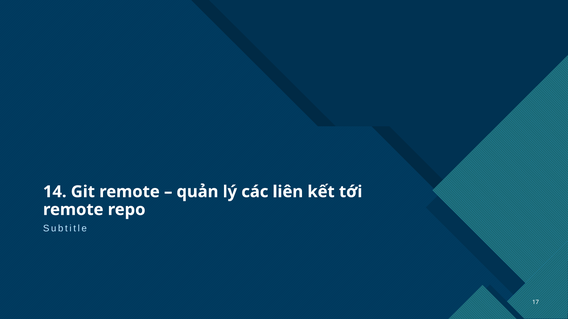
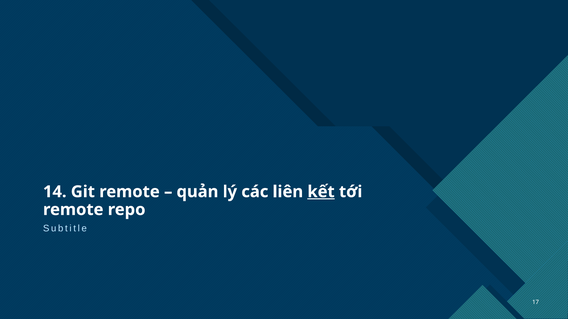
kết underline: none -> present (321, 192)
